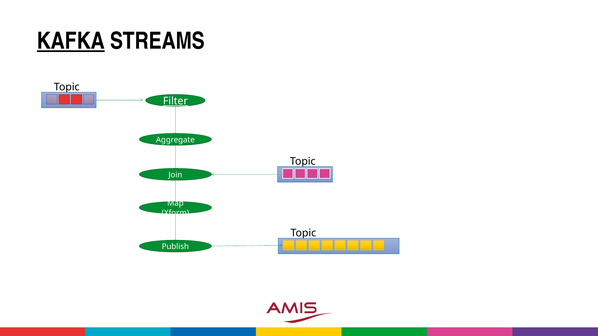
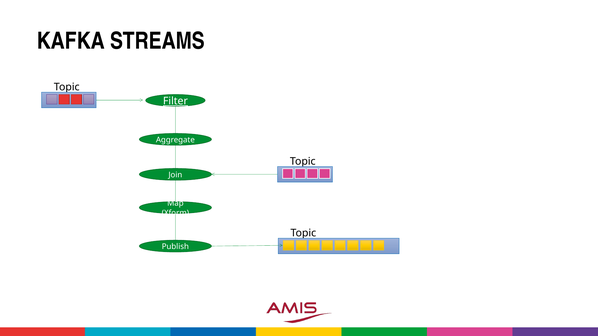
KAFKA underline: present -> none (71, 41)
